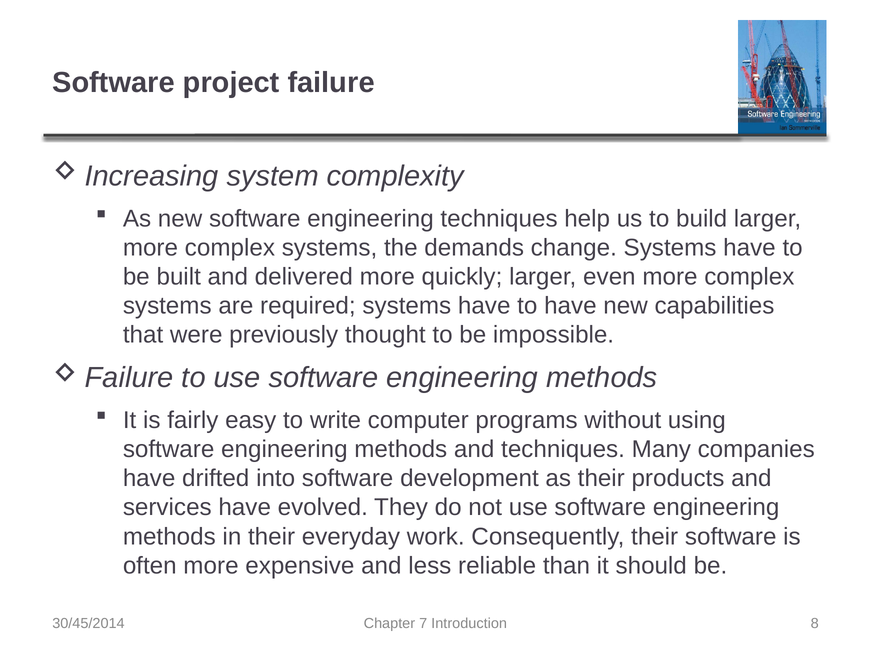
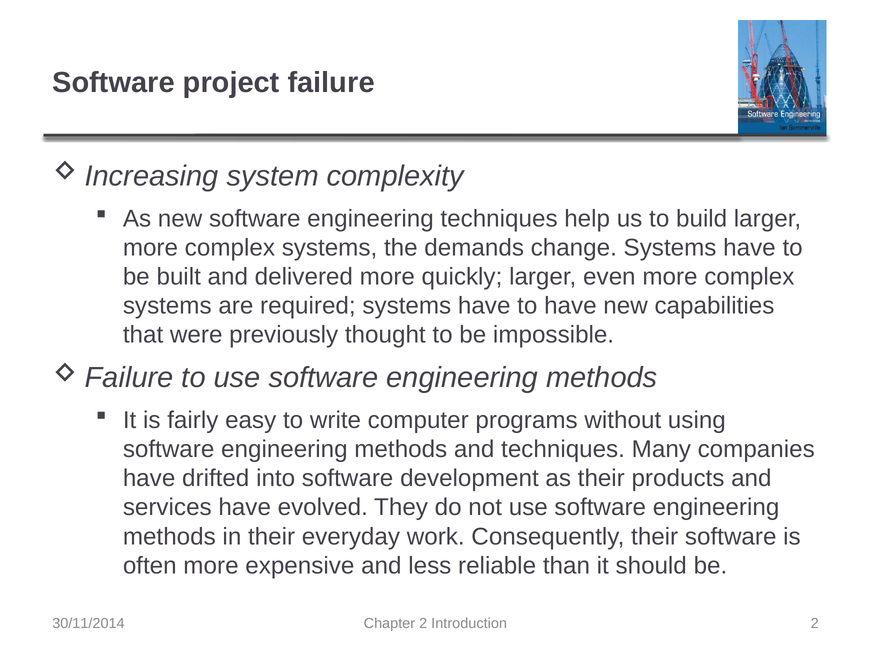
30/45/2014: 30/45/2014 -> 30/11/2014 (88, 624)
Chapter 7: 7 -> 2 (423, 624)
Introduction 8: 8 -> 2 (815, 624)
